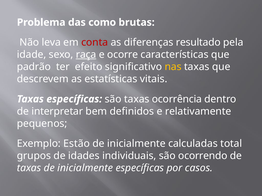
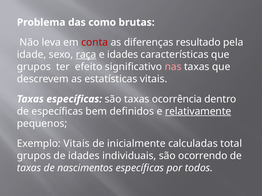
e ocorre: ocorre -> idades (123, 55)
padrão: padrão -> grupos (34, 67)
nas colour: yellow -> pink (173, 67)
de interpretar: interpretar -> específicas (57, 112)
relativamente underline: none -> present (198, 112)
Exemplo Estão: Estão -> Vitais (77, 144)
taxas de inicialmente: inicialmente -> nascimentos (85, 168)
casos: casos -> todos (199, 168)
